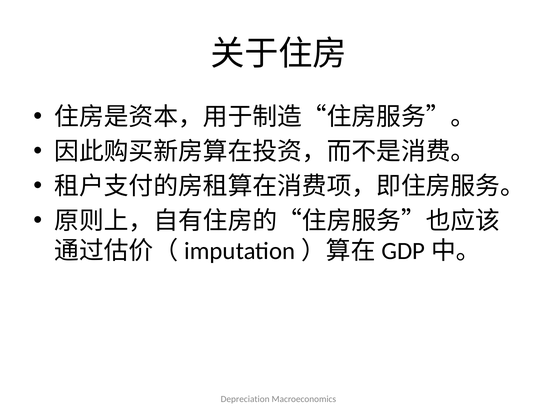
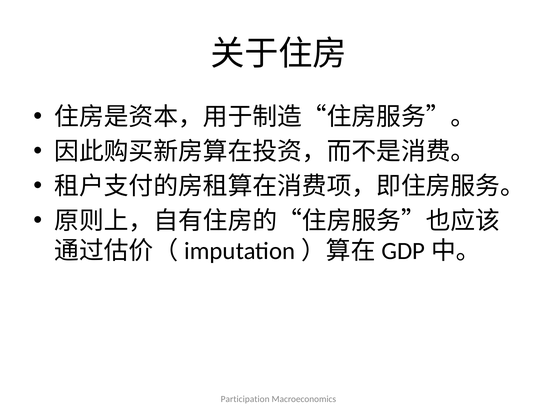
Depreciation: Depreciation -> Participation (245, 399)
